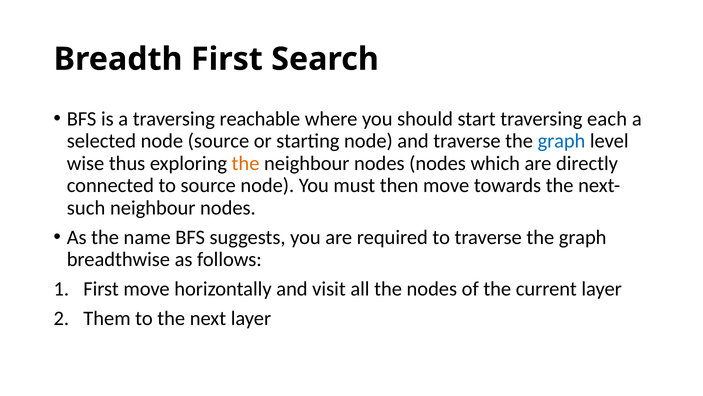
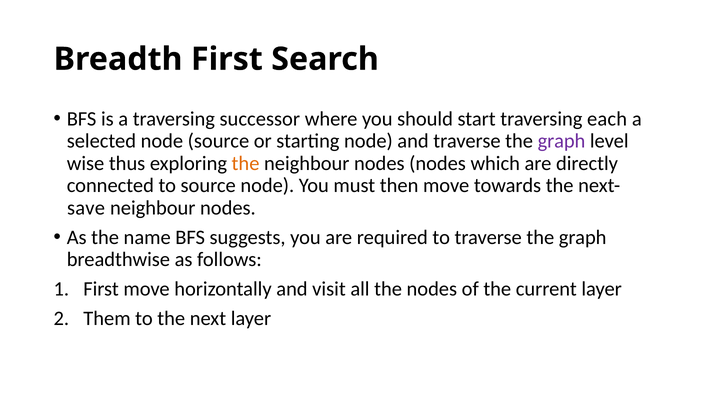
reachable: reachable -> successor (260, 119)
graph colour: blue -> purple (562, 141)
such: such -> save (86, 207)
